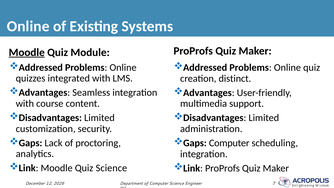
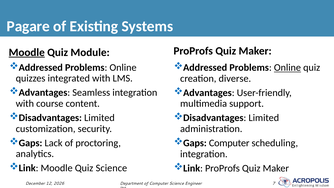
Online: Online -> Pagare (28, 26)
Online underline: none -> present (287, 68)
distinct: distinct -> diverse (235, 78)
